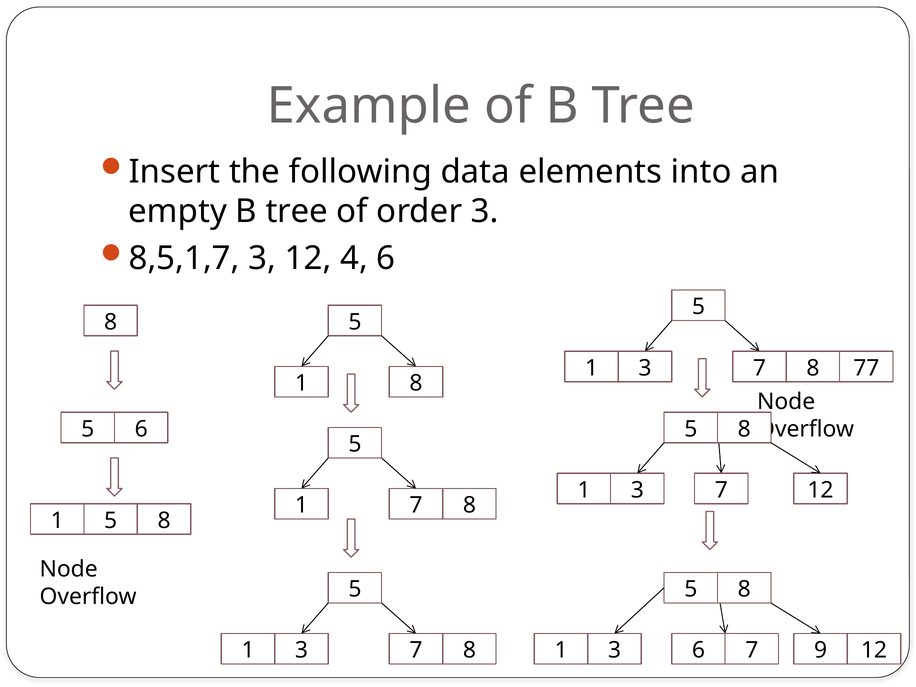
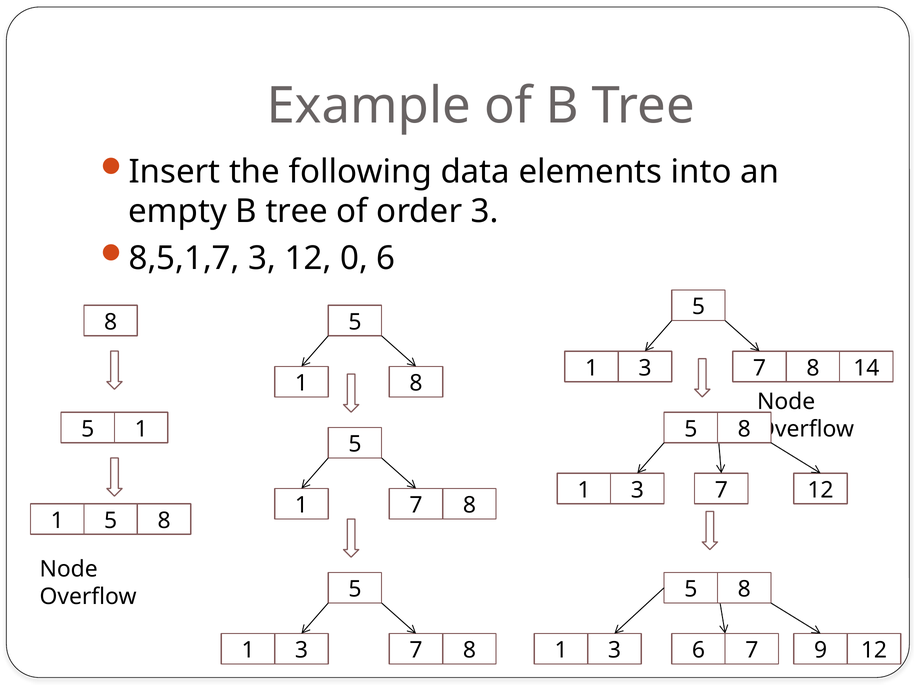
4: 4 -> 0 (354, 258)
77: 77 -> 14 (866, 368)
6: 6 -> 1 (141, 429)
